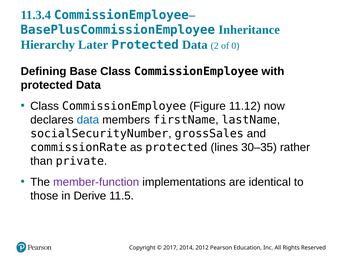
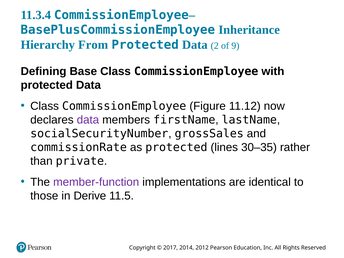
Later: Later -> From (93, 45)
0: 0 -> 9 (235, 46)
data colour: blue -> purple (88, 120)
